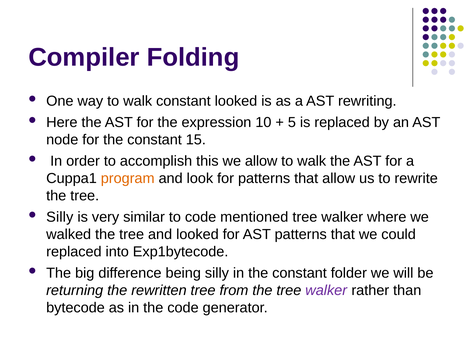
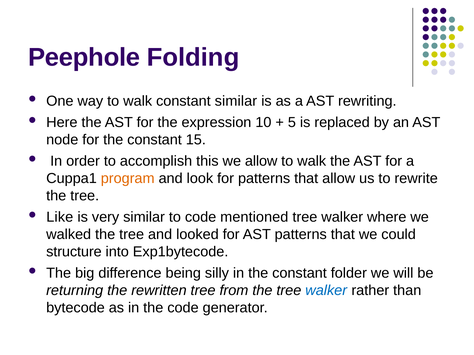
Compiler: Compiler -> Peephole (84, 57)
constant looked: looked -> similar (236, 101)
Silly: Silly -> Like (60, 217)
replaced: replaced -> structure (74, 252)
walker colour: purple -> blue (326, 291)
